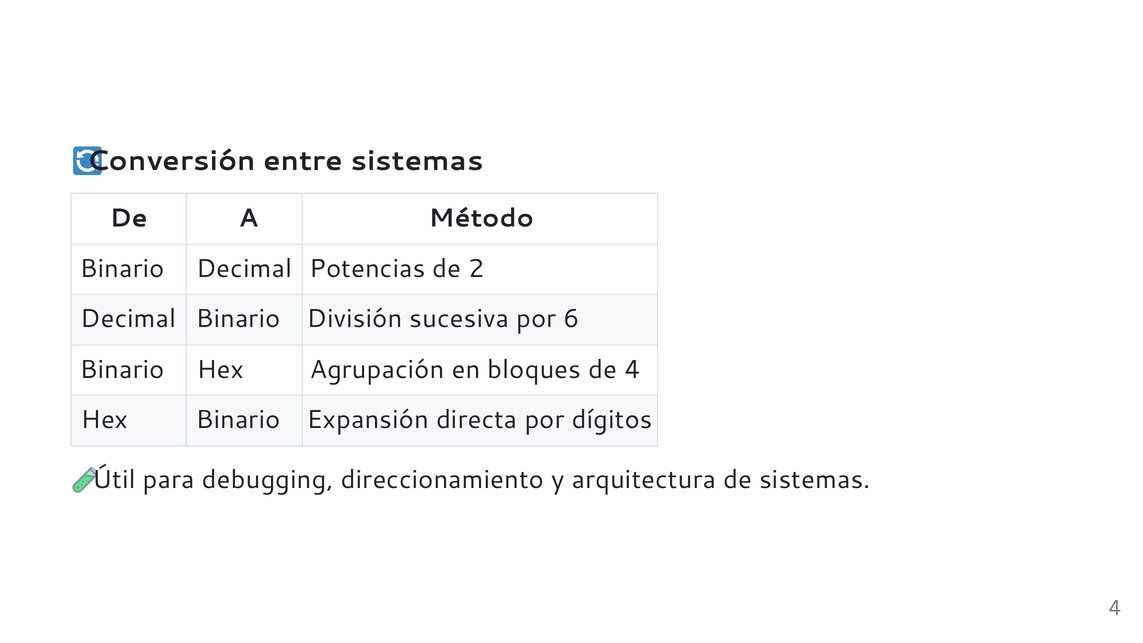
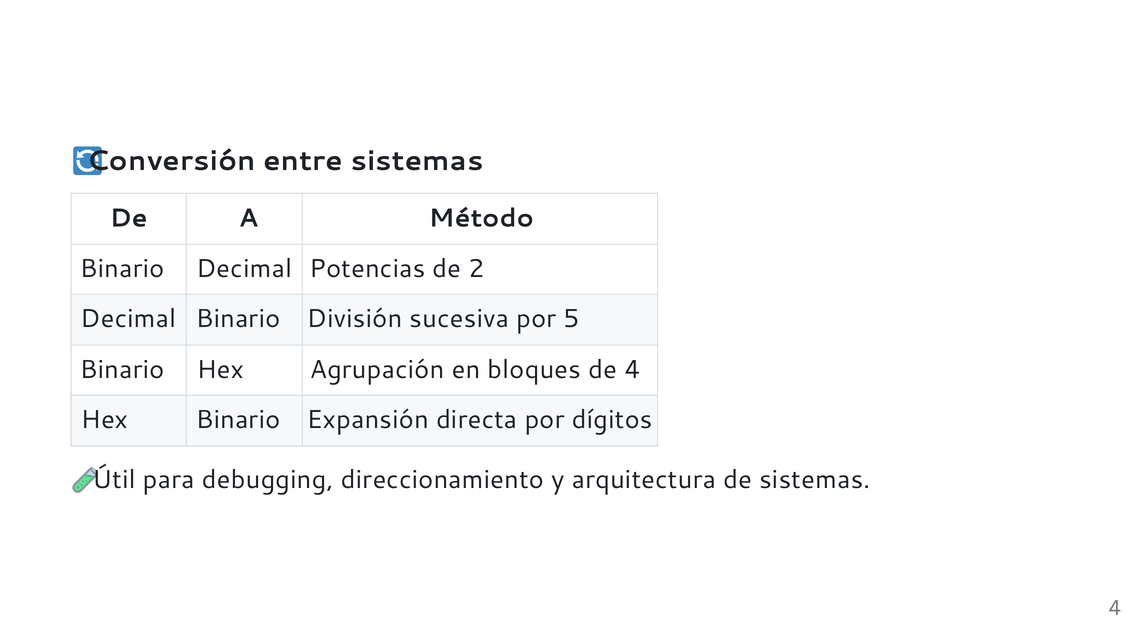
6: 6 -> 5 (572, 319)
